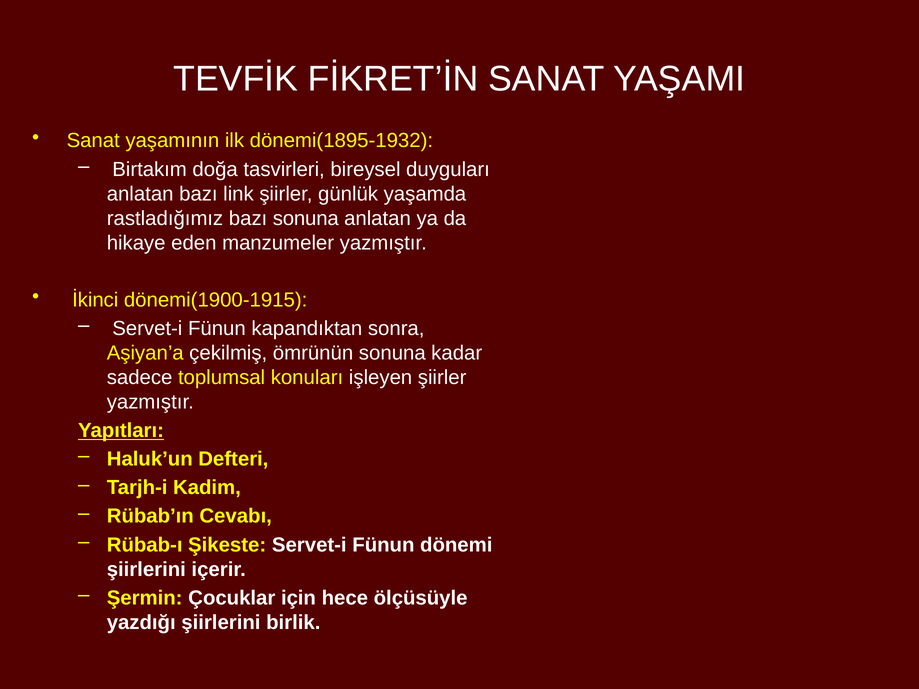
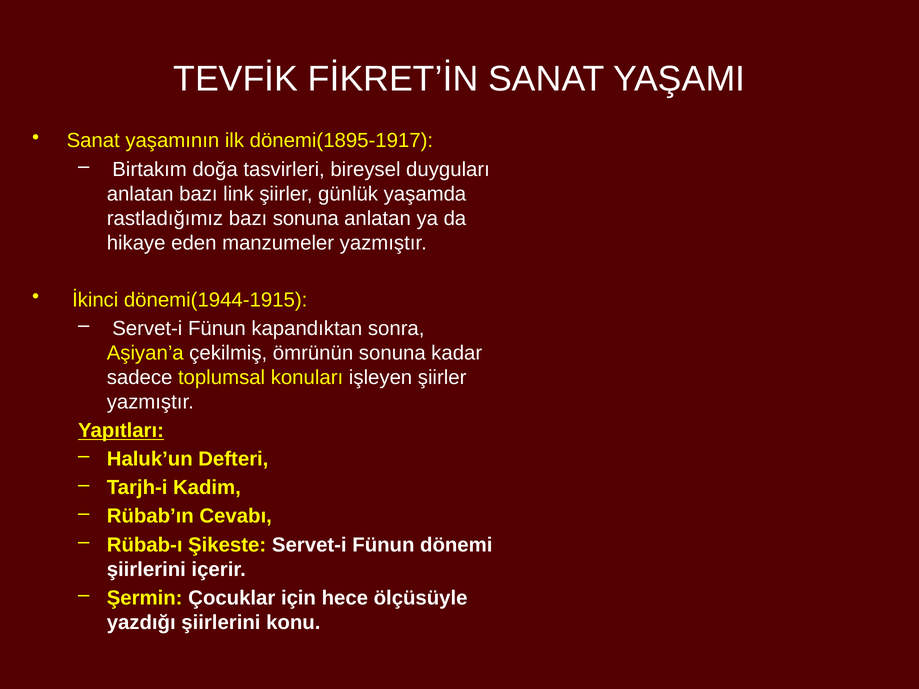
dönemi(1895-1932: dönemi(1895-1932 -> dönemi(1895-1917 (341, 141)
dönemi(1900-1915: dönemi(1900-1915 -> dönemi(1944-1915 (216, 300)
birlik: birlik -> konu (293, 623)
